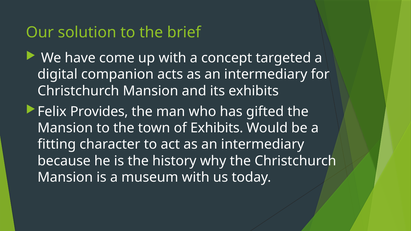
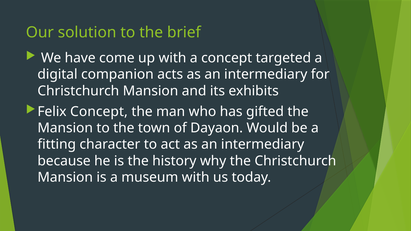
Felix Provides: Provides -> Concept (99, 112)
of Exhibits: Exhibits -> Dayaon (217, 128)
